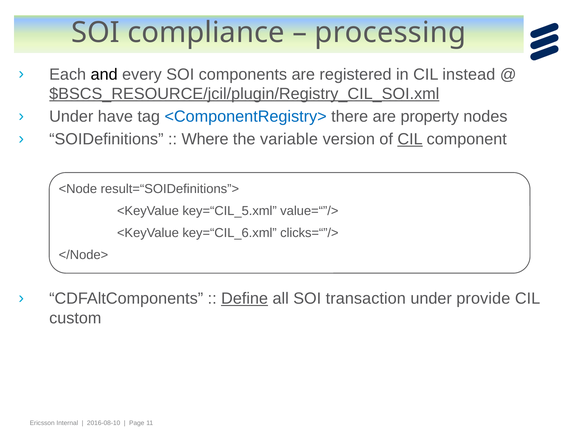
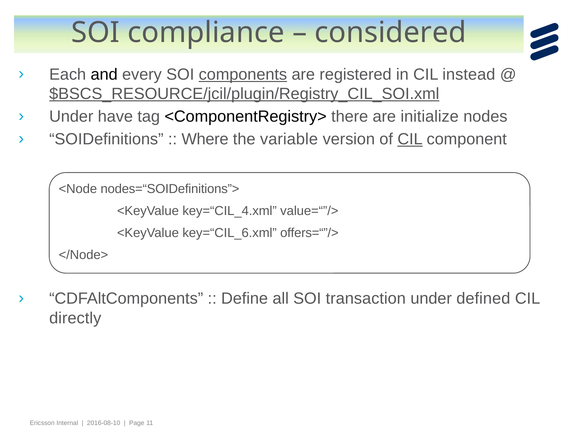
processing: processing -> considered (390, 32)
components underline: none -> present (243, 75)
<ComponentRegistry> colour: blue -> black (246, 117)
property: property -> initialize (430, 117)
result=“SOIDefinitions”>: result=“SOIDefinitions”> -> nodes=“SOIDefinitions”> (170, 189)
key=“CIL_5.xml: key=“CIL_5.xml -> key=“CIL_4.xml (230, 211)
clicks=“”/>: clicks=“”/> -> offers=“”/> (309, 233)
Define underline: present -> none (245, 299)
provide: provide -> defined (483, 299)
custom: custom -> directly (75, 318)
